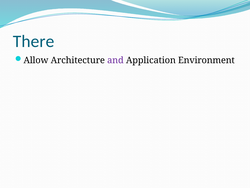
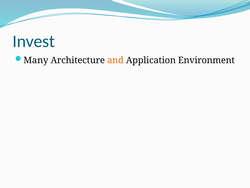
There: There -> Invest (34, 41)
Allow: Allow -> Many (36, 60)
and colour: purple -> orange (115, 60)
